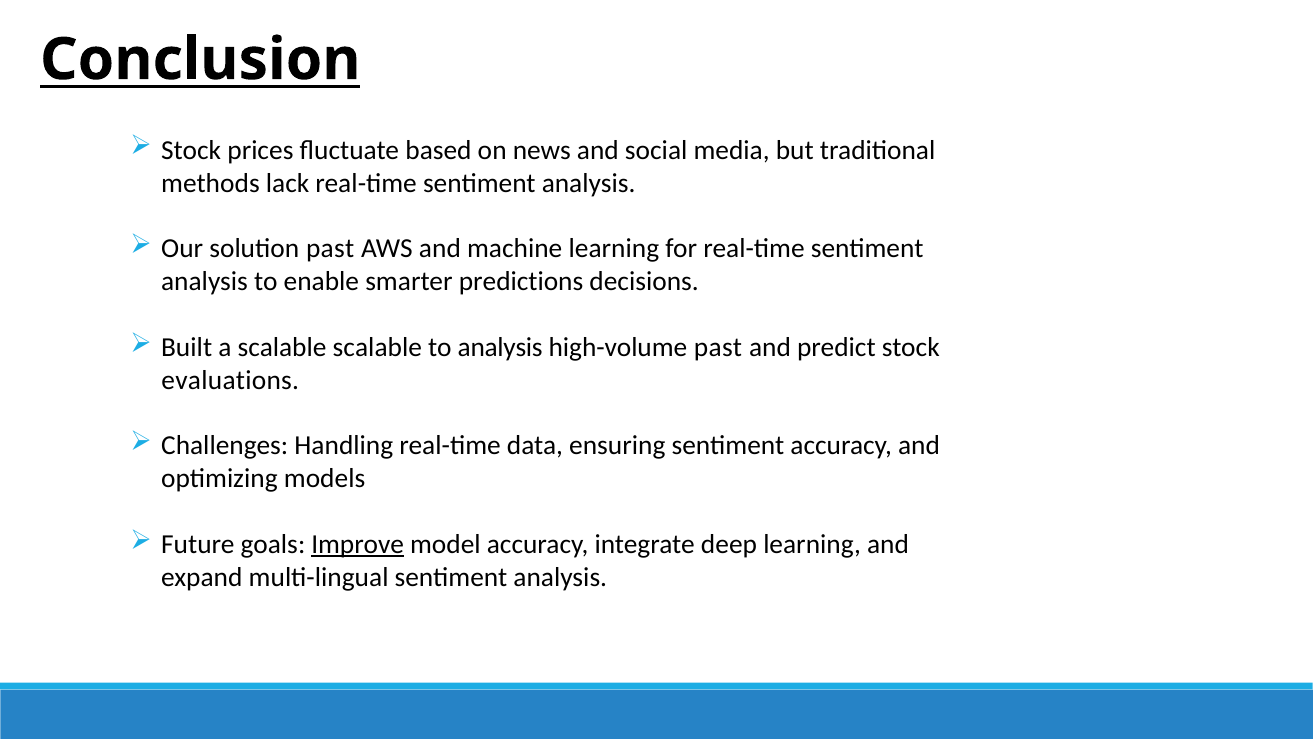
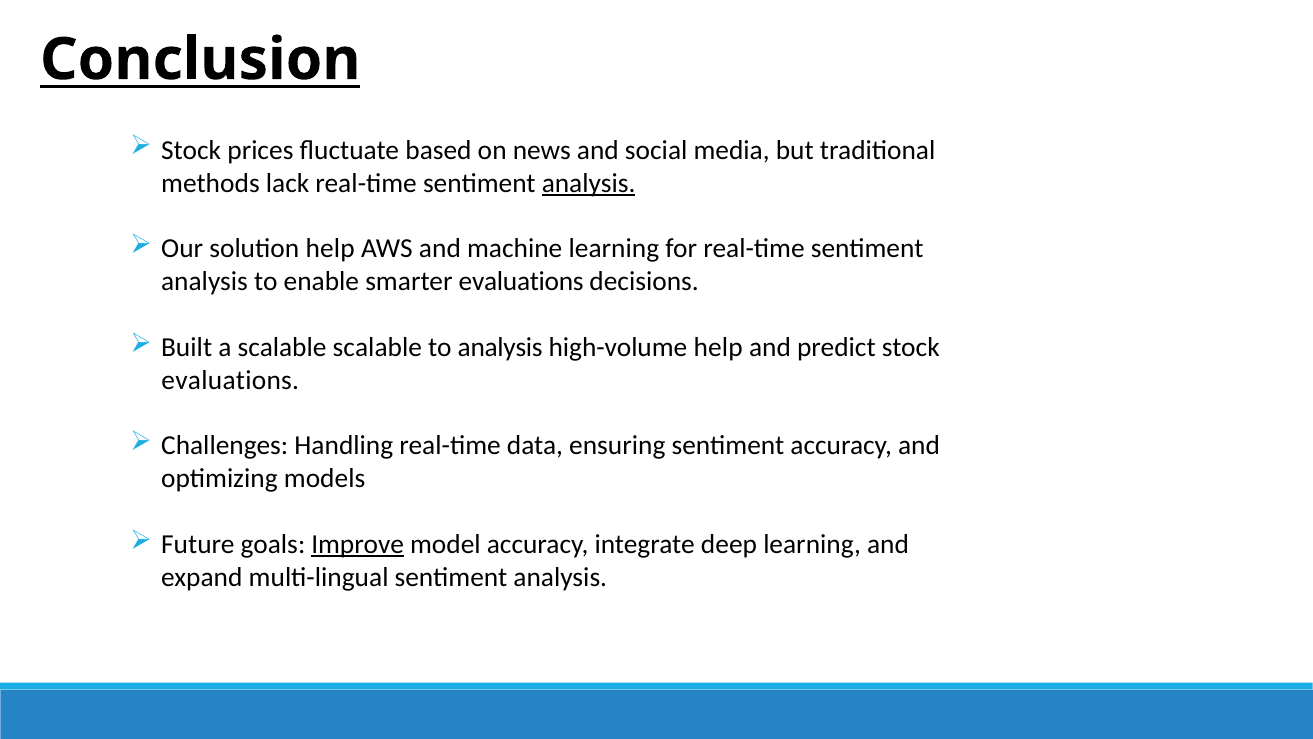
analysis underline: none -> present (589, 183)
solution past: past -> help (330, 249)
smarter predictions: predictions -> evaluations (521, 282)
high-volume past: past -> help (718, 347)
